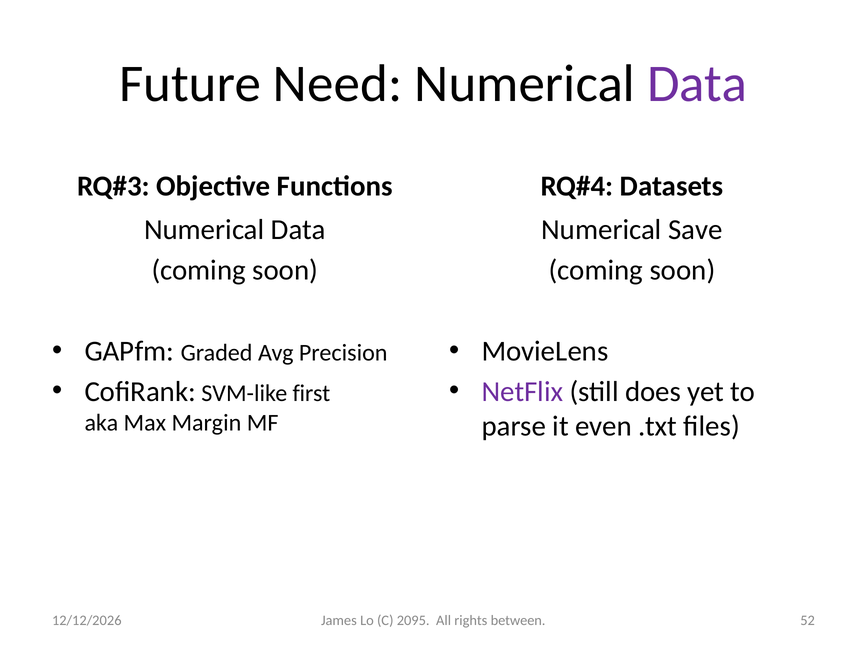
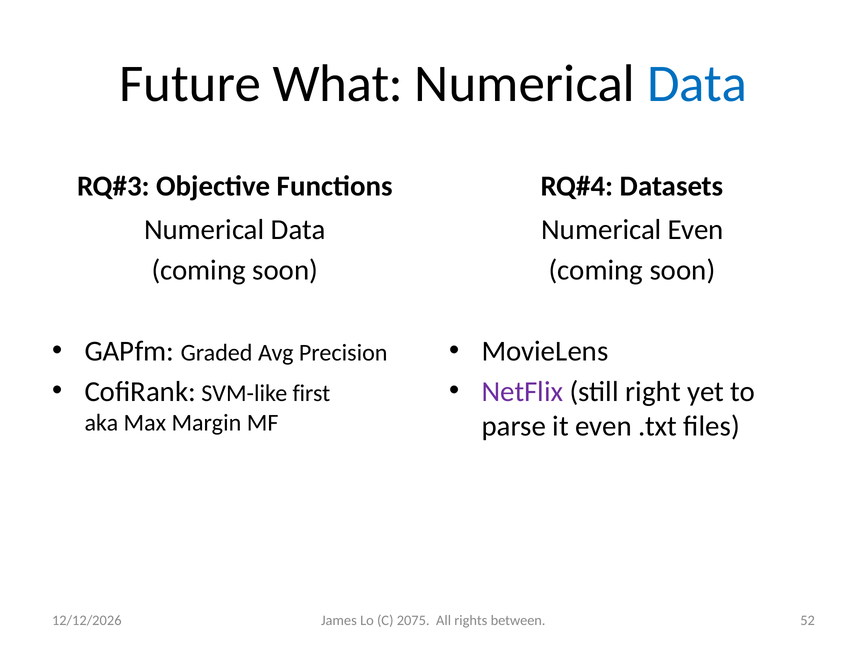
Need: Need -> What (338, 84)
Data colour: purple -> blue (697, 84)
Numerical Save: Save -> Even (696, 230)
does: does -> right (653, 392)
2095: 2095 -> 2075 (413, 621)
